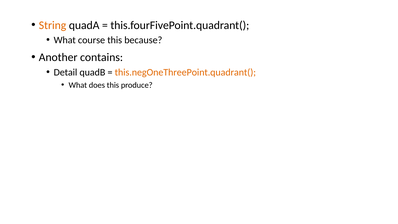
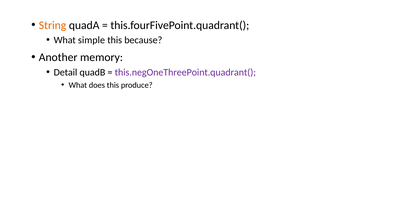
course: course -> simple (91, 40)
contains: contains -> memory (102, 57)
this.negOneThreePoint.quadrant( colour: orange -> purple (185, 72)
